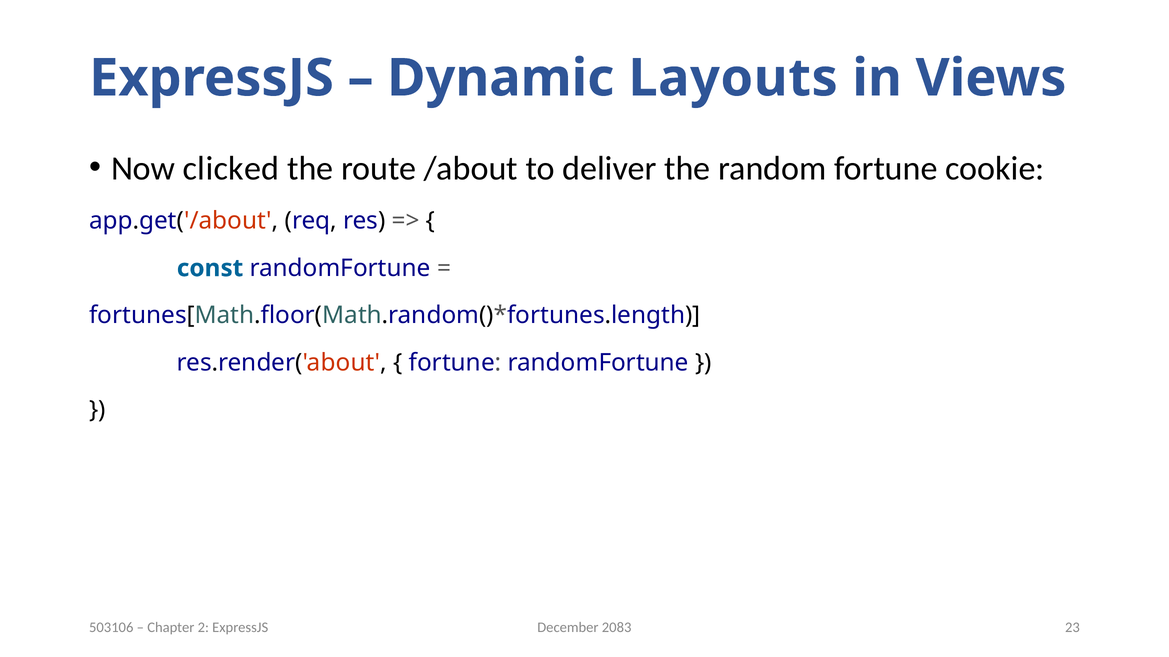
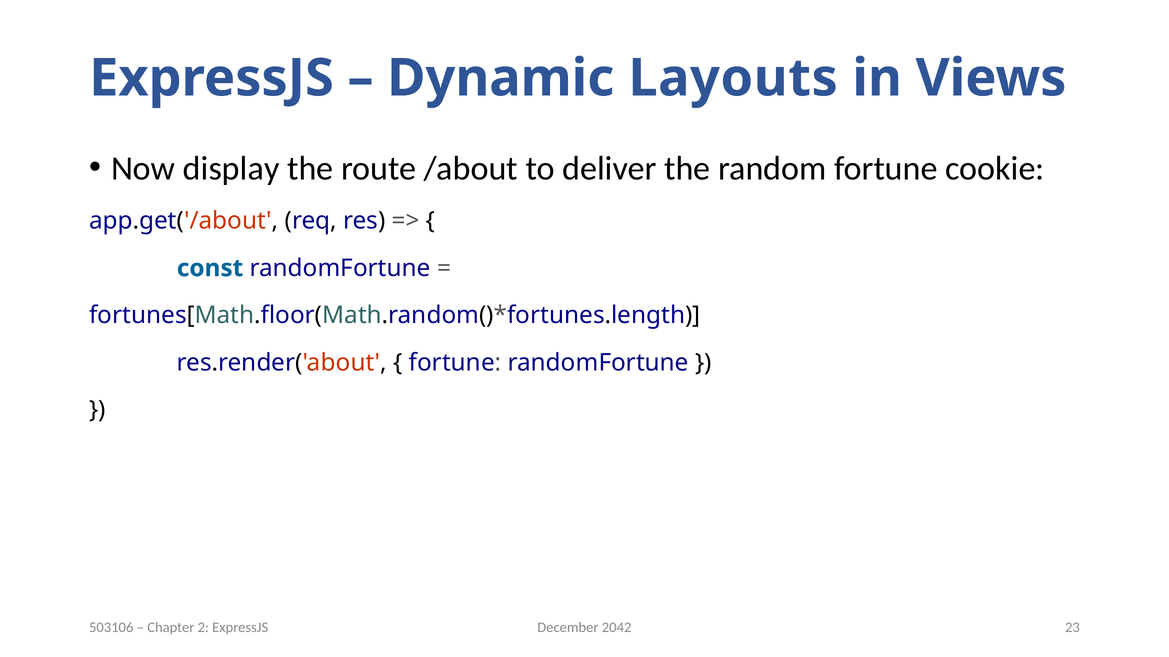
clicked: clicked -> display (231, 169)
2083: 2083 -> 2042 (617, 628)
